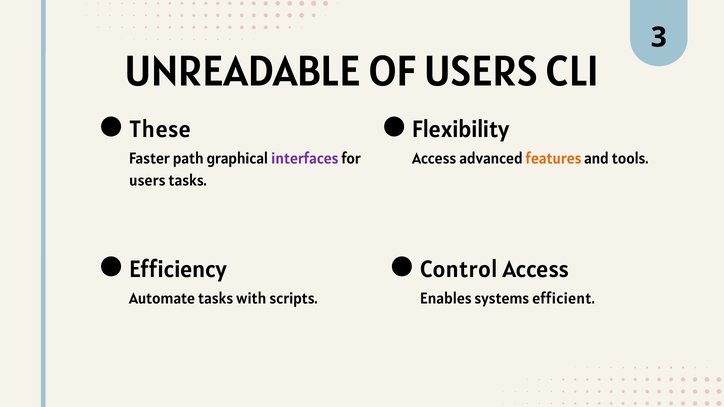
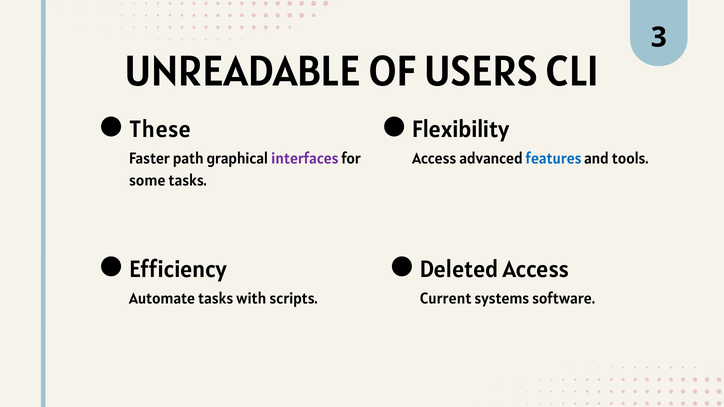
features colour: orange -> blue (554, 159)
users: users -> some (147, 181)
Control: Control -> Deleted (459, 270)
Enables: Enables -> Current (446, 299)
efficient: efficient -> software (564, 299)
